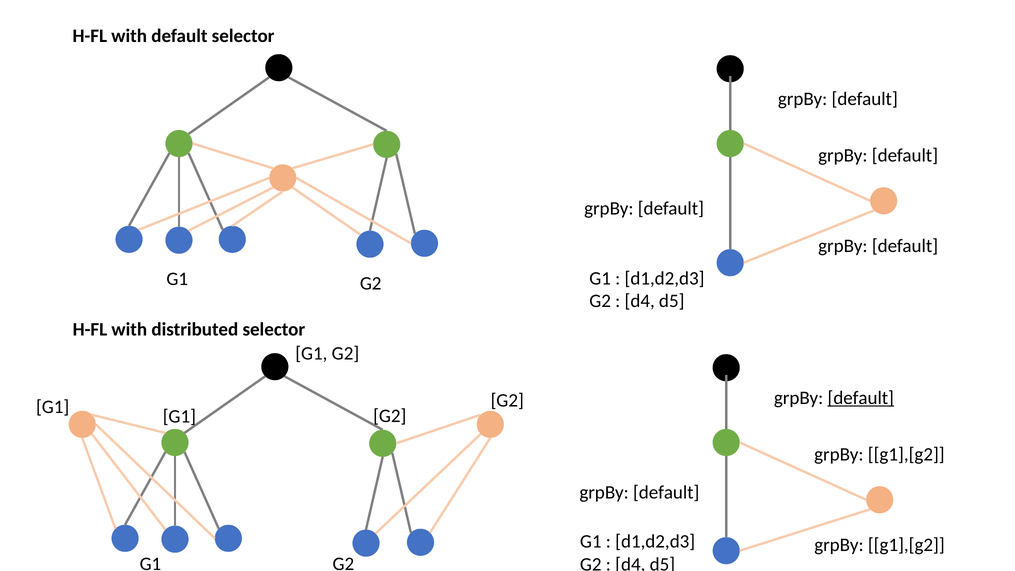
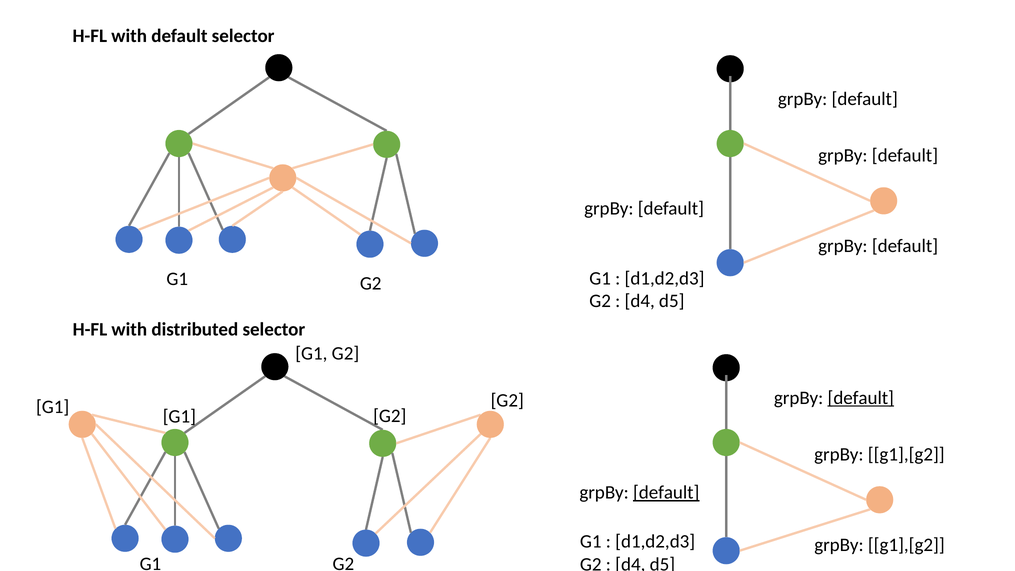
default underline: none -> present (666, 493)
